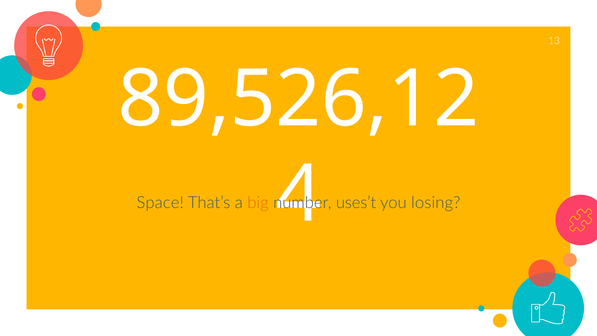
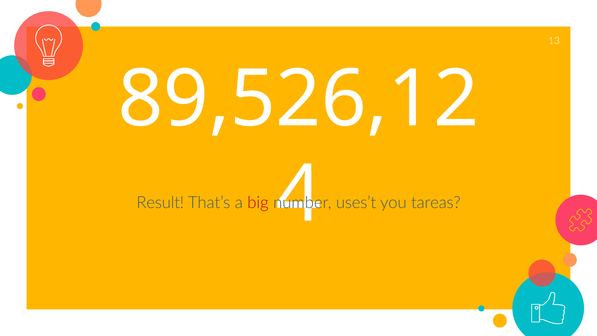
Space: Space -> Result (160, 203)
big colour: orange -> red (258, 203)
losing: losing -> tareas (436, 203)
